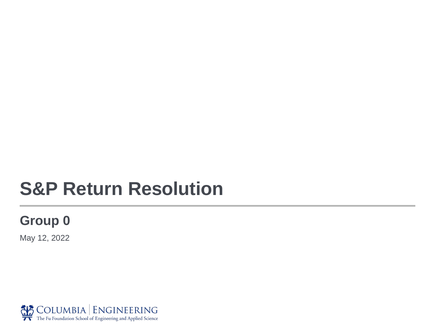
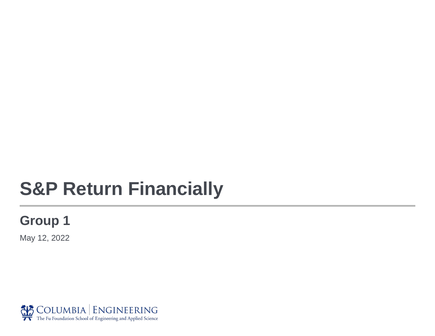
Resolution: Resolution -> Financially (176, 189)
0: 0 -> 1 (67, 221)
